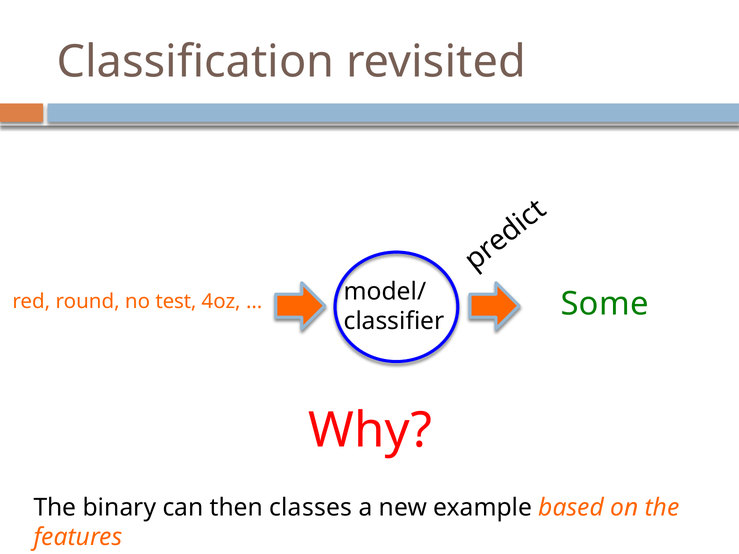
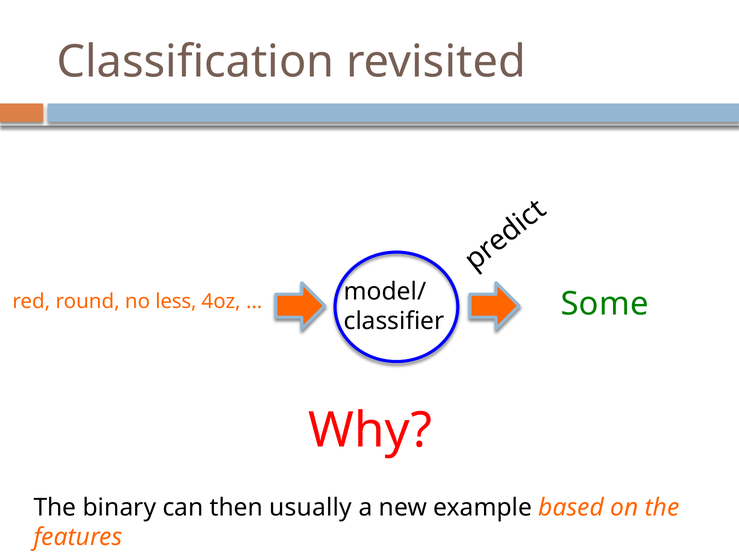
test: test -> less (176, 302)
classes: classes -> usually (311, 508)
